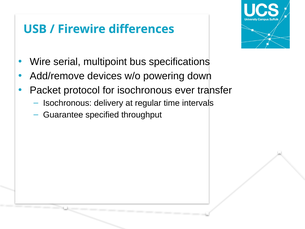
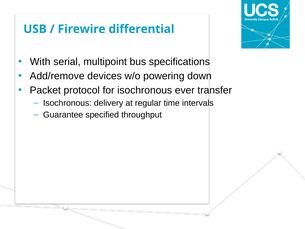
differences: differences -> differential (141, 29)
Wire: Wire -> With (40, 62)
